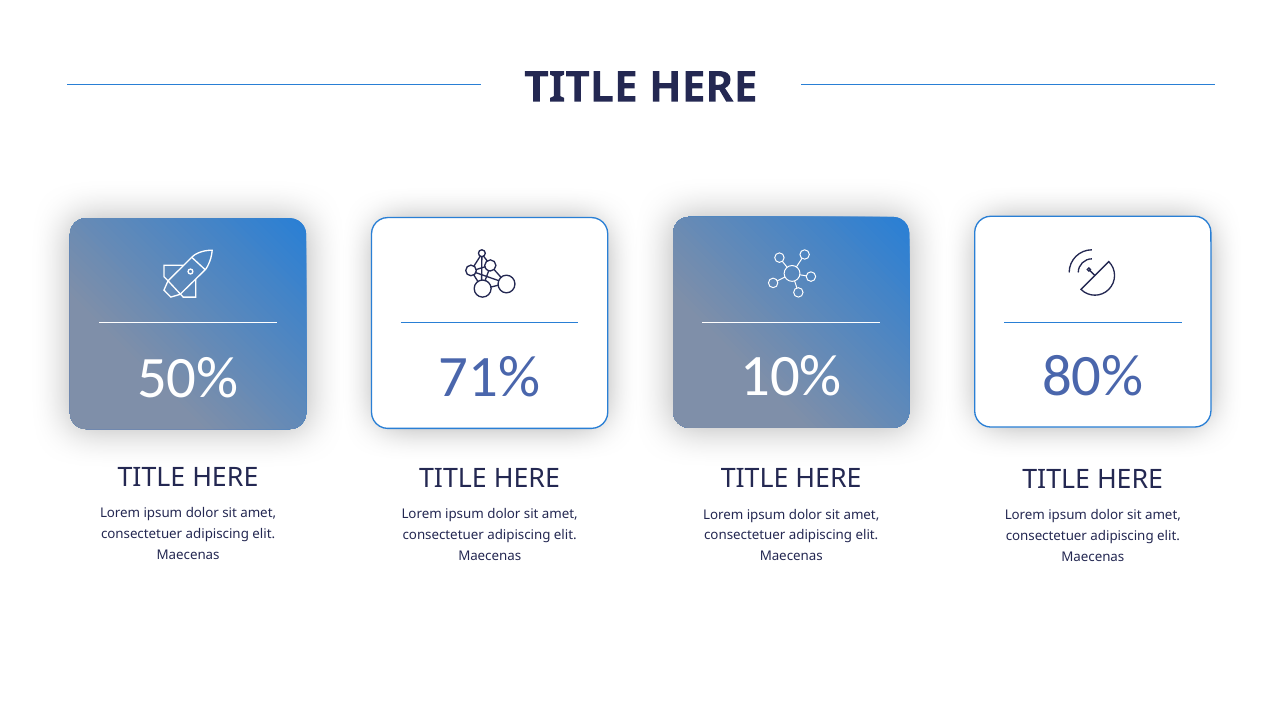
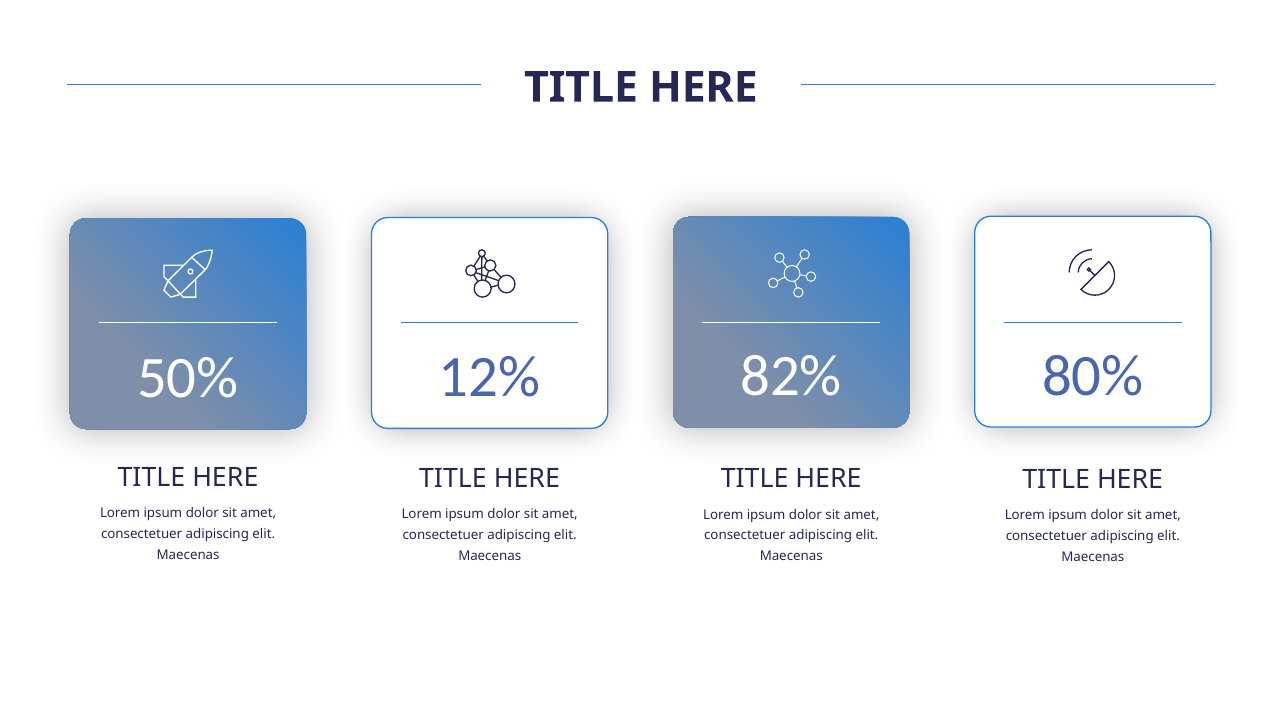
10%: 10% -> 82% (791, 377)
71%: 71% -> 12% (490, 377)
